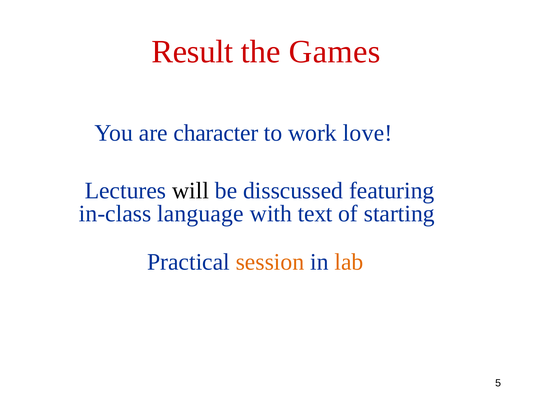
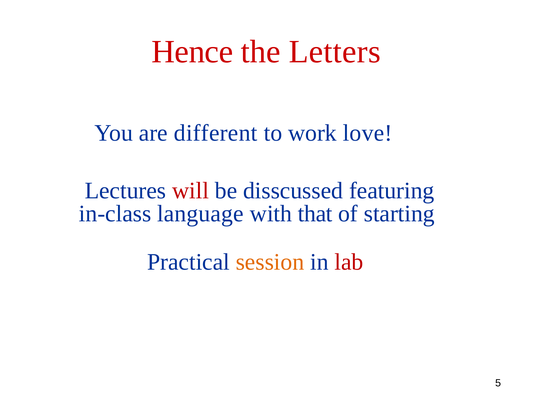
Result: Result -> Hence (192, 52)
Games: Games -> Letters (335, 52)
character: character -> different (216, 133)
will colour: black -> red (191, 191)
text: text -> that (315, 213)
lab colour: orange -> red (349, 262)
